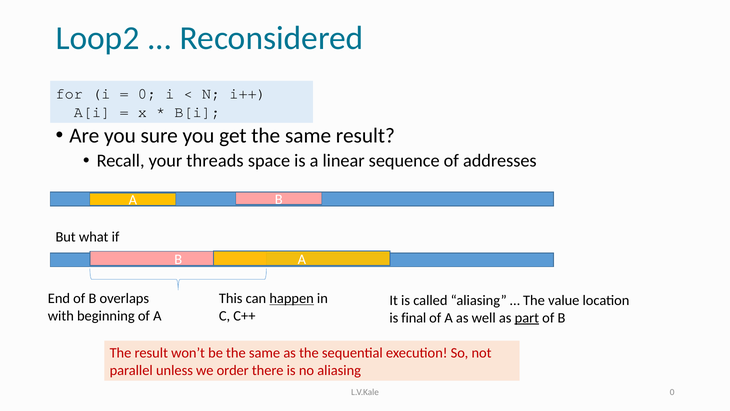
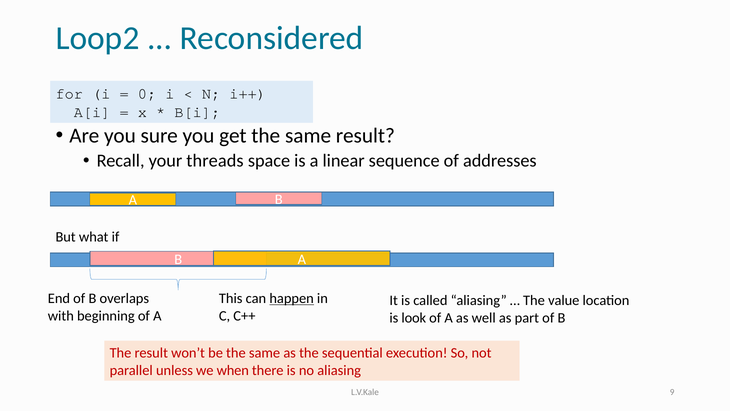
final: final -> look (414, 318)
part underline: present -> none (527, 318)
order: order -> when (233, 370)
L.V.Kale 0: 0 -> 9 (672, 392)
